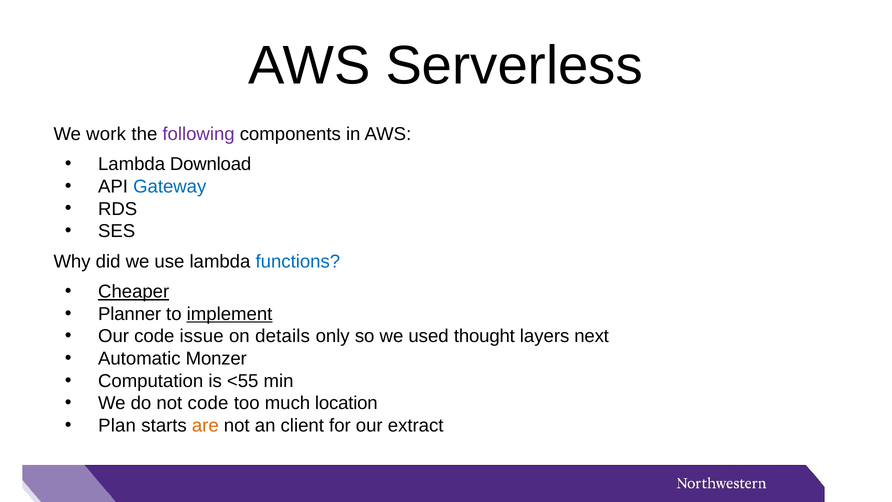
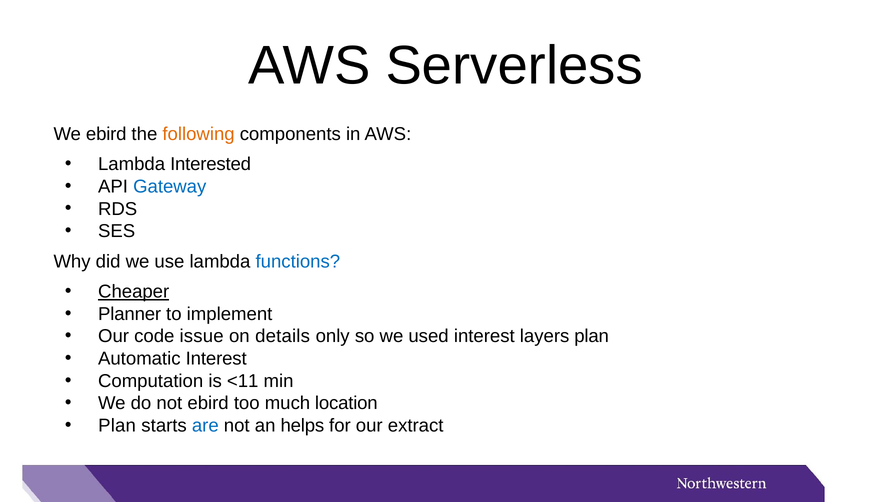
We work: work -> ebird (106, 134)
following colour: purple -> orange (199, 134)
Download: Download -> Interested (211, 164)
implement underline: present -> none (230, 314)
used thought: thought -> interest (484, 336)
layers next: next -> plan (592, 336)
Automatic Monzer: Monzer -> Interest (216, 359)
<55: <55 -> <11 (243, 381)
not code: code -> ebird (208, 403)
are colour: orange -> blue (205, 425)
client: client -> helps (302, 425)
